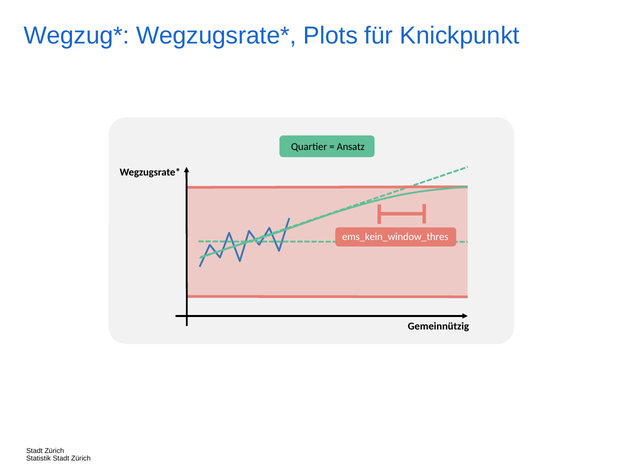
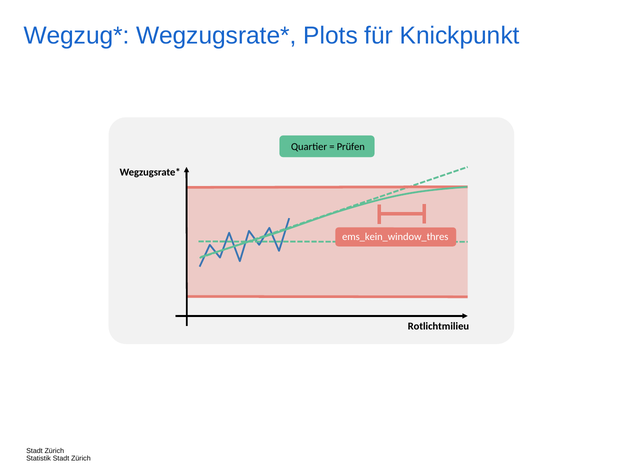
Ansatz: Ansatz -> Prüfen (351, 147)
Gemeinnützig: Gemeinnützig -> Rotlichtmilieu (438, 326)
